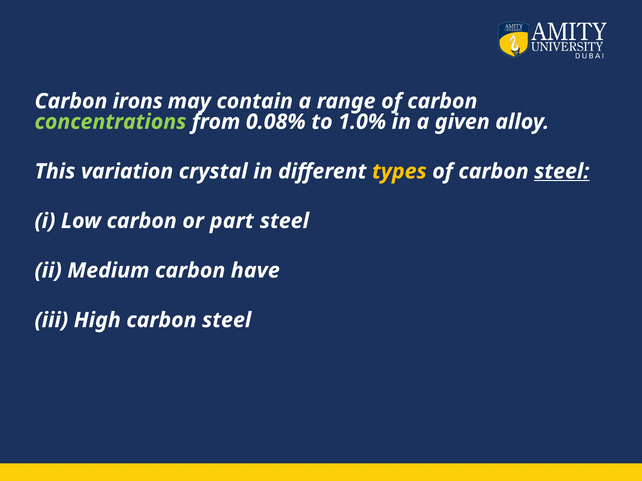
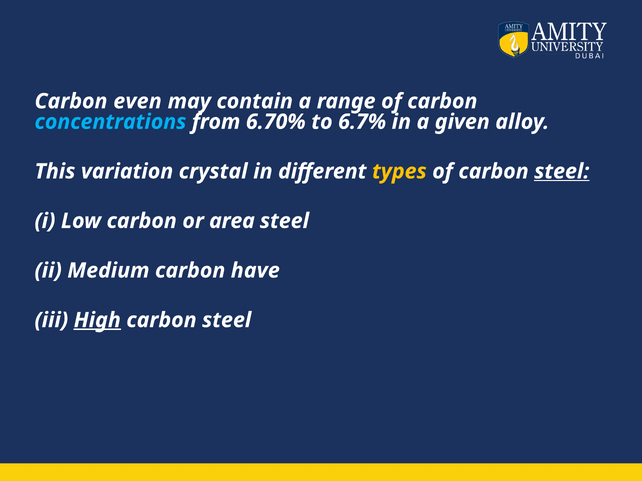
irons: irons -> even (138, 101)
concentrations colour: light green -> light blue (110, 122)
0.08%: 0.08% -> 6.70% (276, 122)
1.0%: 1.0% -> 6.7% (362, 122)
part: part -> area (232, 221)
High underline: none -> present (97, 320)
